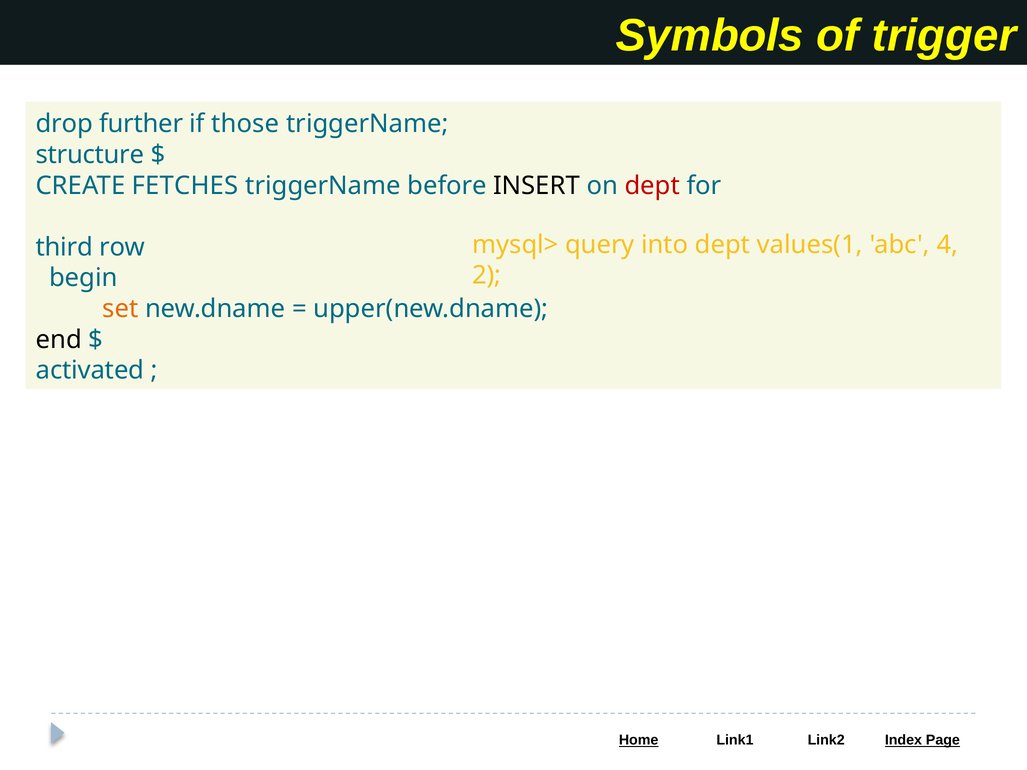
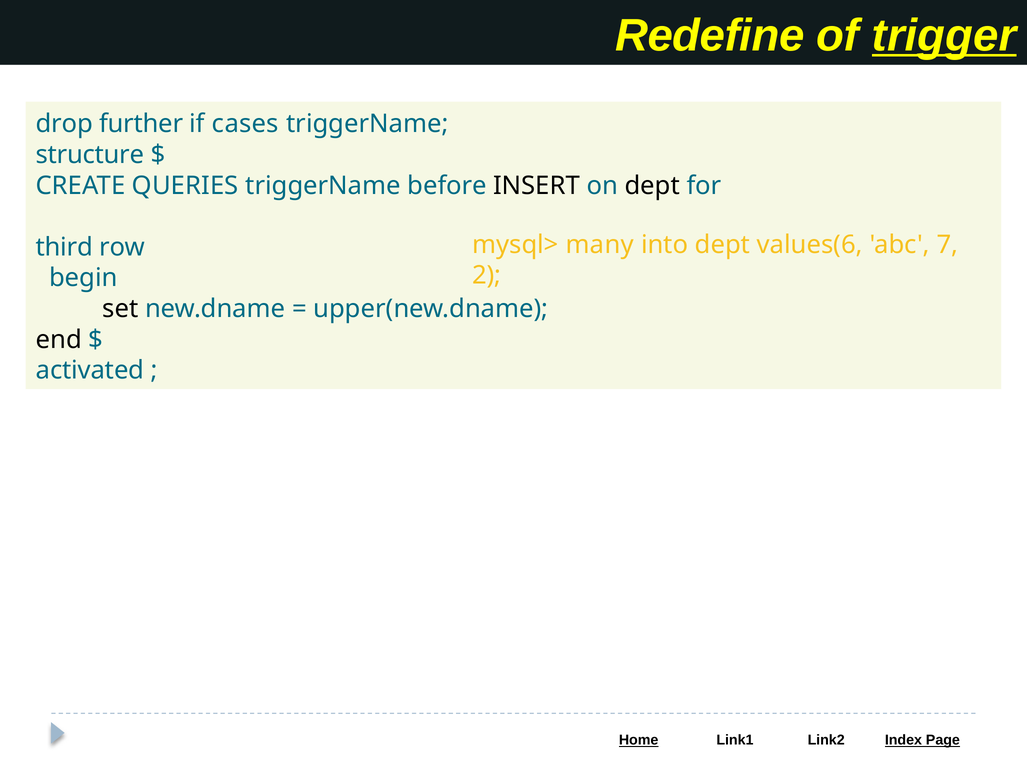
Symbols: Symbols -> Redefine (710, 36)
trigger underline: none -> present (944, 36)
those: those -> cases (245, 124)
FETCHES: FETCHES -> QUERIES (185, 186)
dept colour: red -> black (652, 186)
query: query -> many (600, 245)
values(1: values(1 -> values(6 (810, 245)
4: 4 -> 7 (947, 245)
set colour: orange -> black (120, 309)
